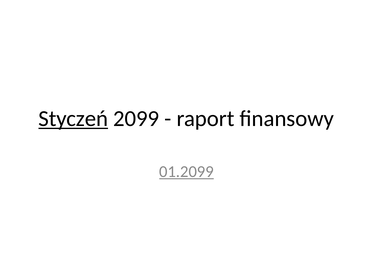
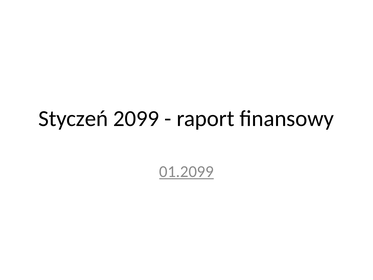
Styczeń underline: present -> none (73, 118)
